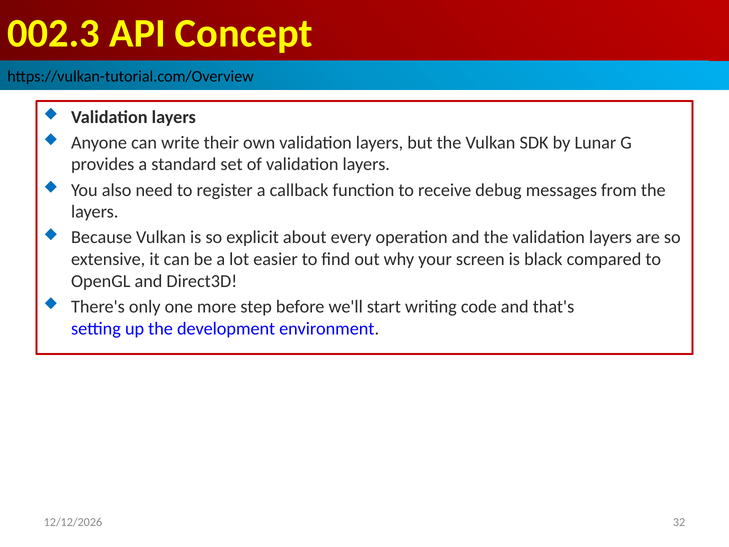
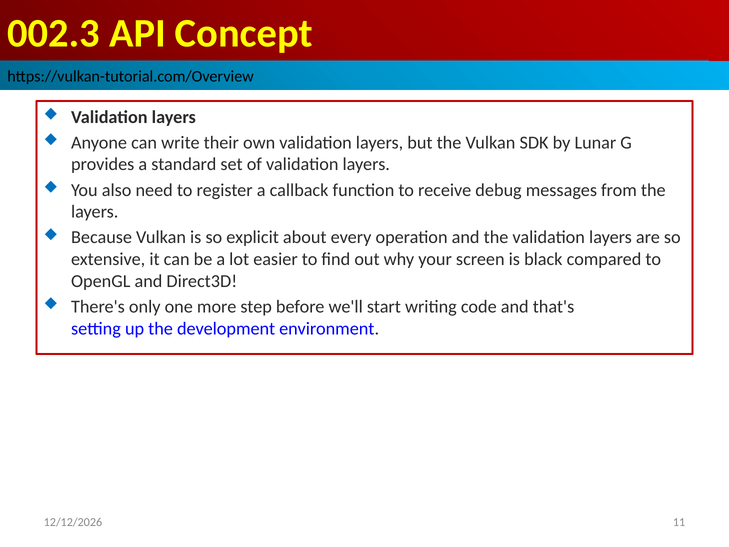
32: 32 -> 11 (679, 522)
